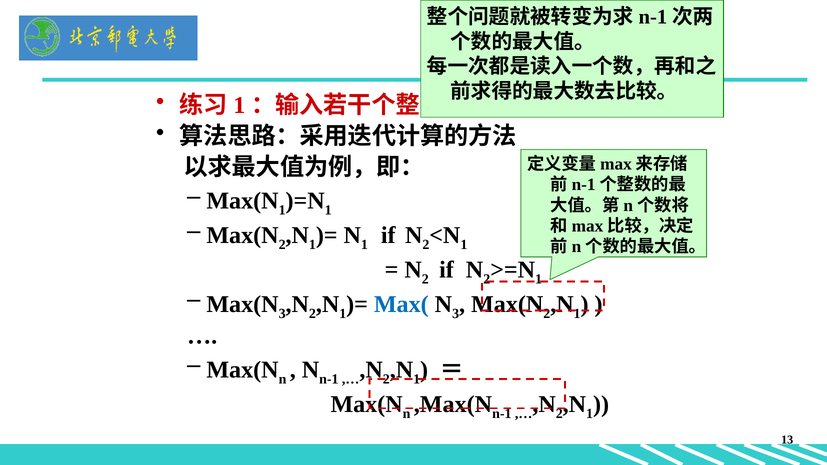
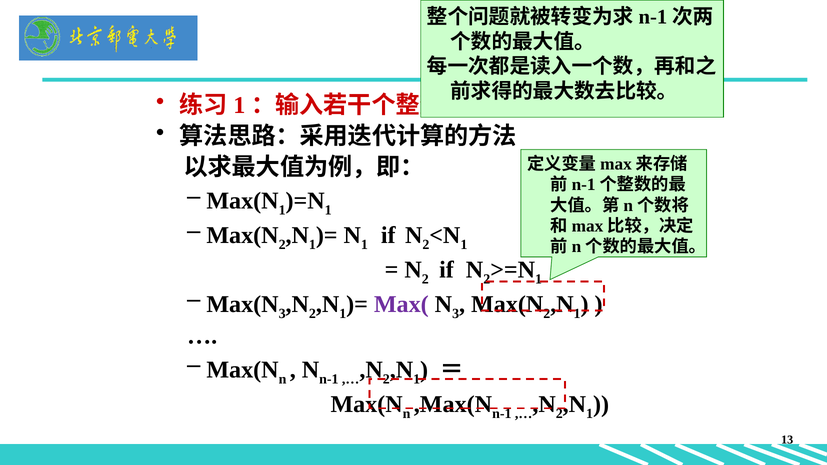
Max( colour: blue -> purple (401, 304)
